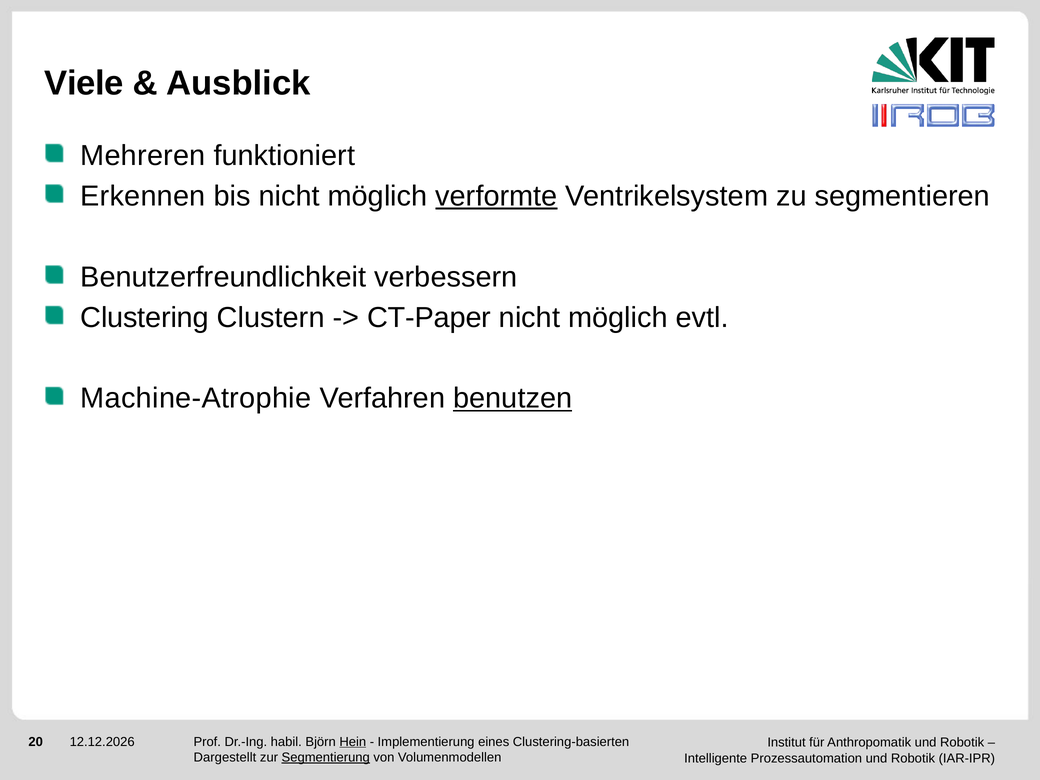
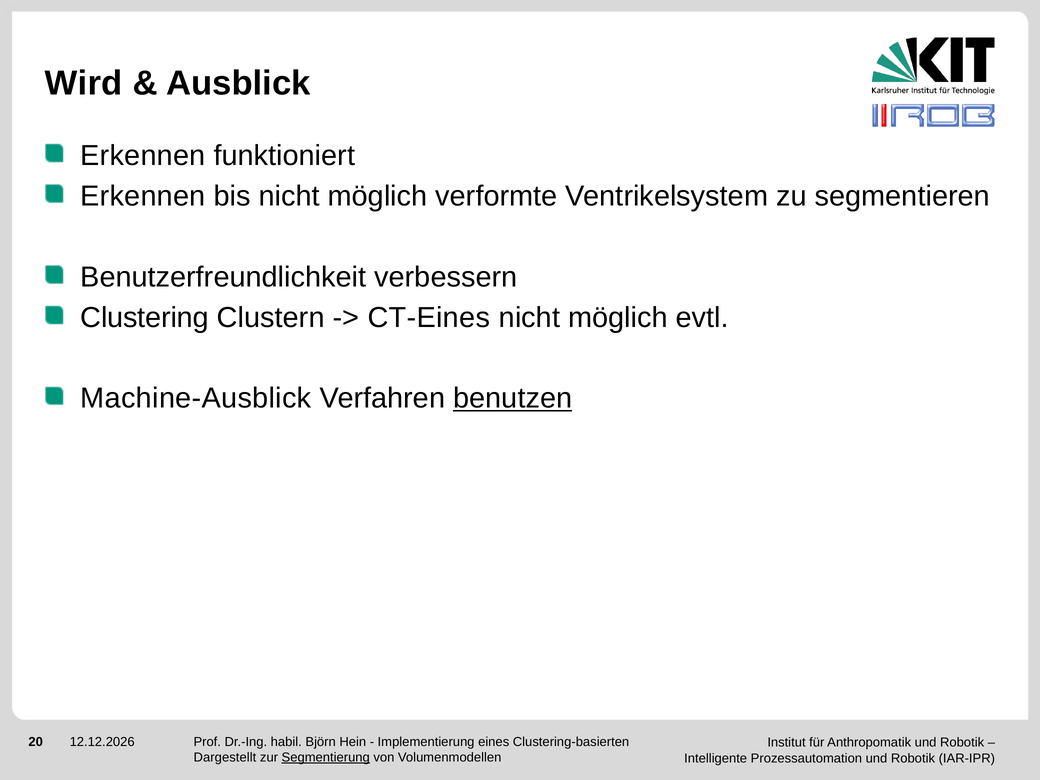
Viele: Viele -> Wird (84, 83)
Mehreren: Mehreren -> Erkennen (143, 156)
verformte underline: present -> none (496, 196)
CT-Paper: CT-Paper -> CT-Eines (429, 317)
Machine-Atrophie: Machine-Atrophie -> Machine-Ausblick (196, 398)
Hein underline: present -> none (353, 742)
